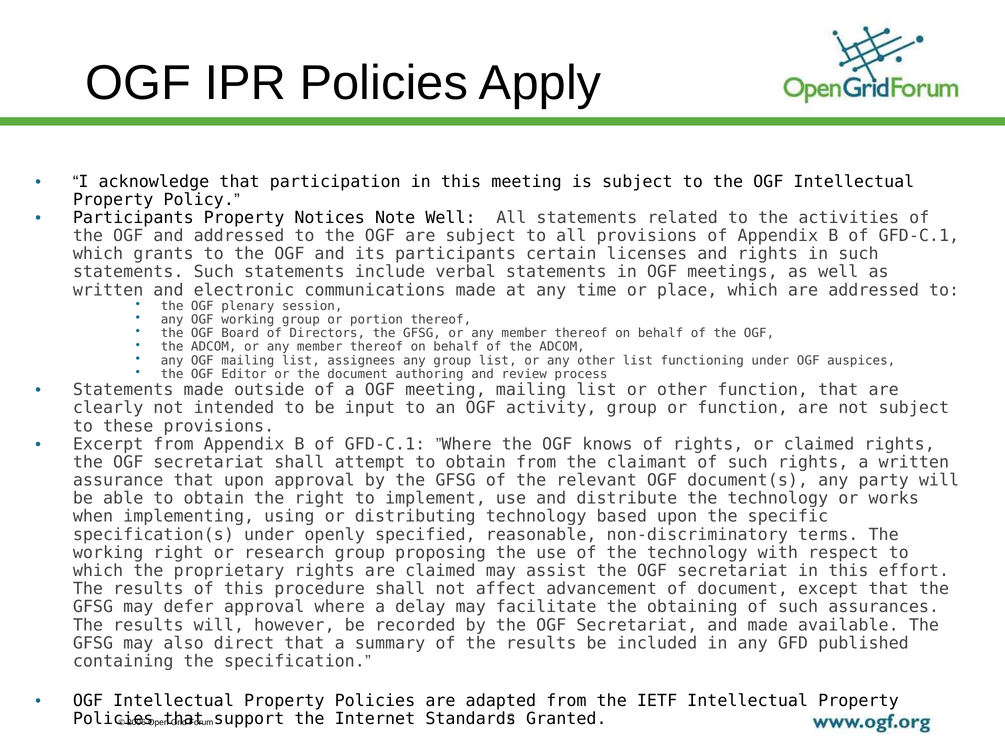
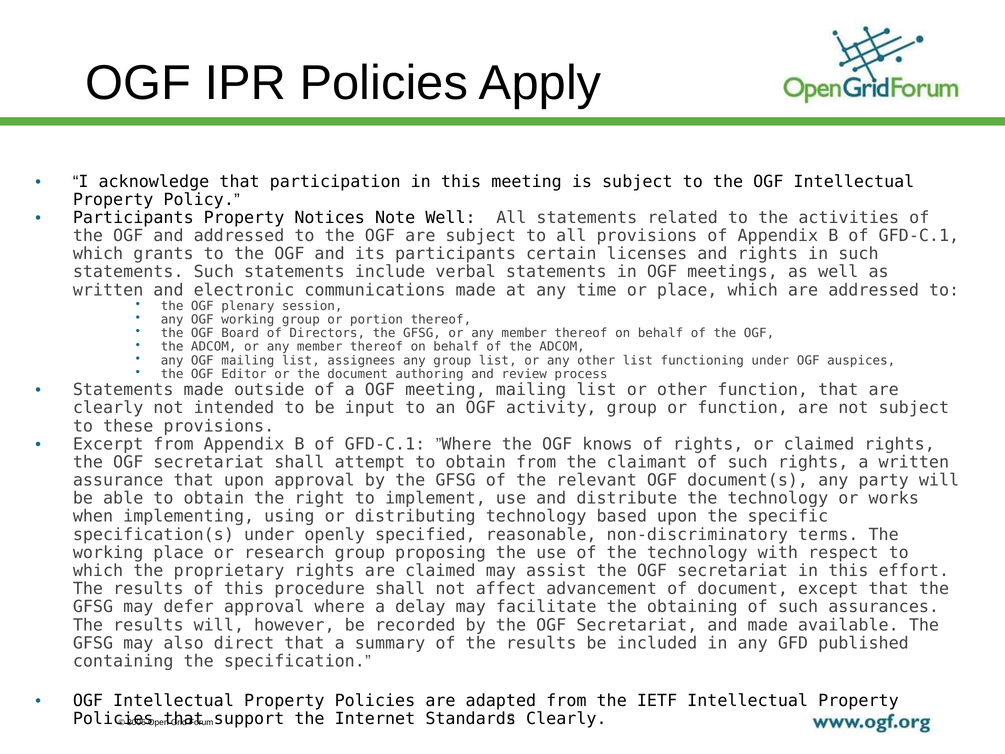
working right: right -> place (179, 552)
Granted: Granted -> Clearly (566, 719)
